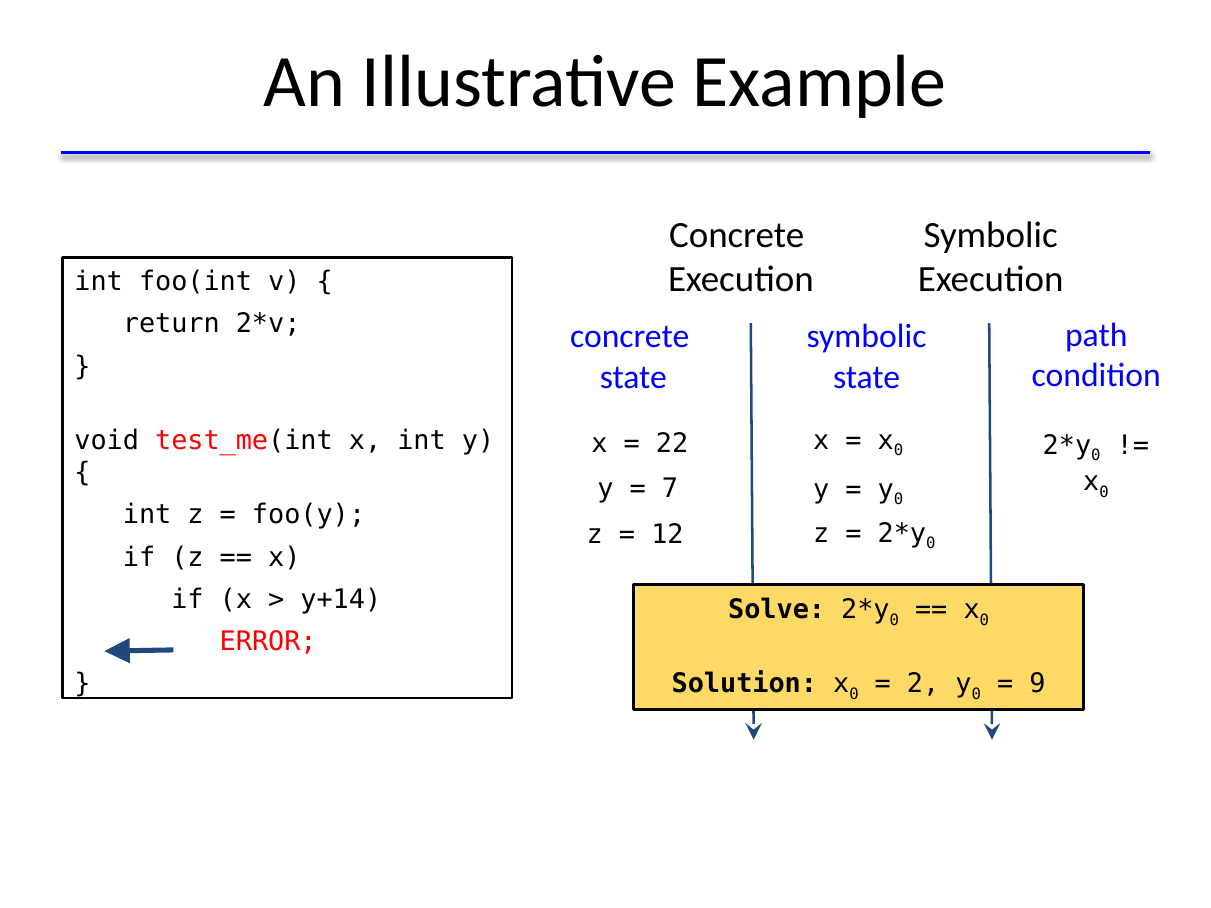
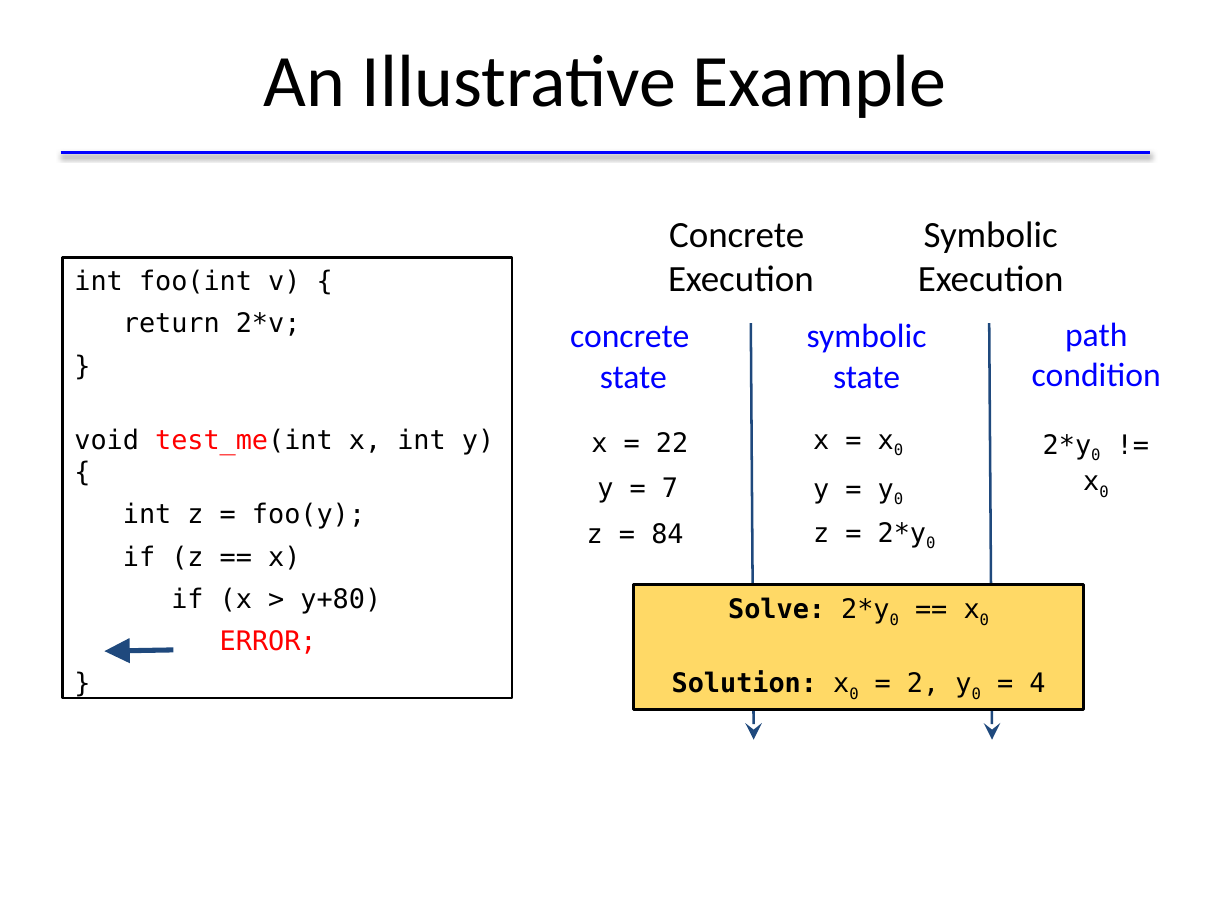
12: 12 -> 84 (667, 535)
y+14: y+14 -> y+80 (341, 600)
9: 9 -> 4 (1037, 684)
